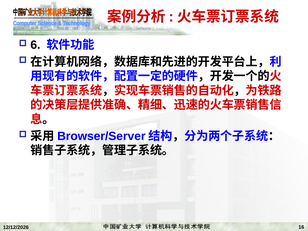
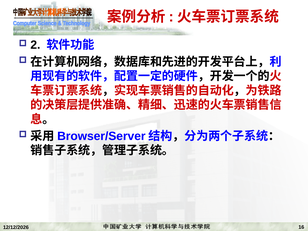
6: 6 -> 2 (35, 45)
